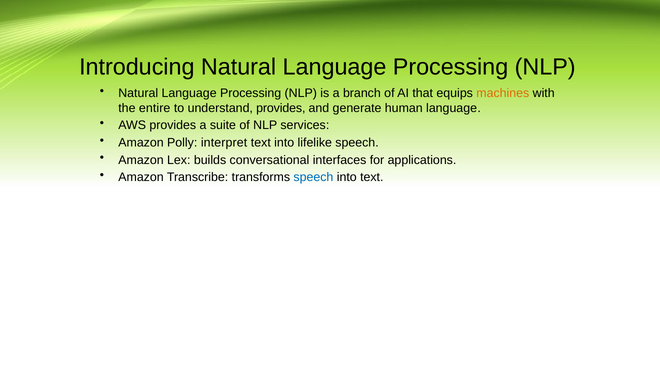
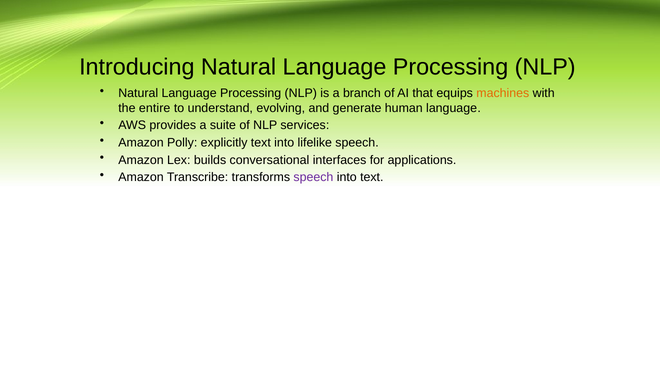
understand provides: provides -> evolving (281, 108)
interpret: interpret -> explicitly (224, 143)
speech colour: blue -> purple (313, 177)
